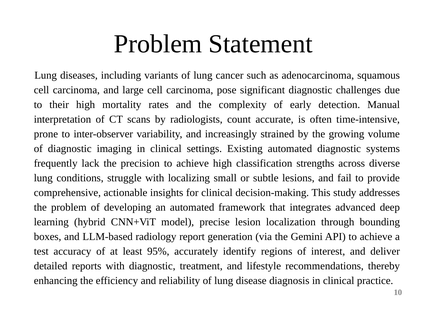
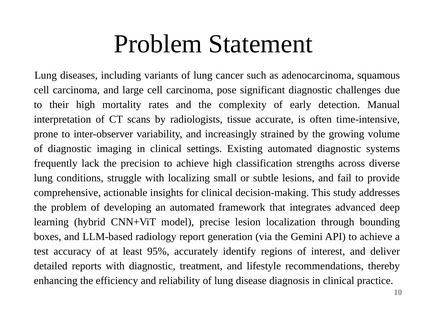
count: count -> tissue (239, 120)
